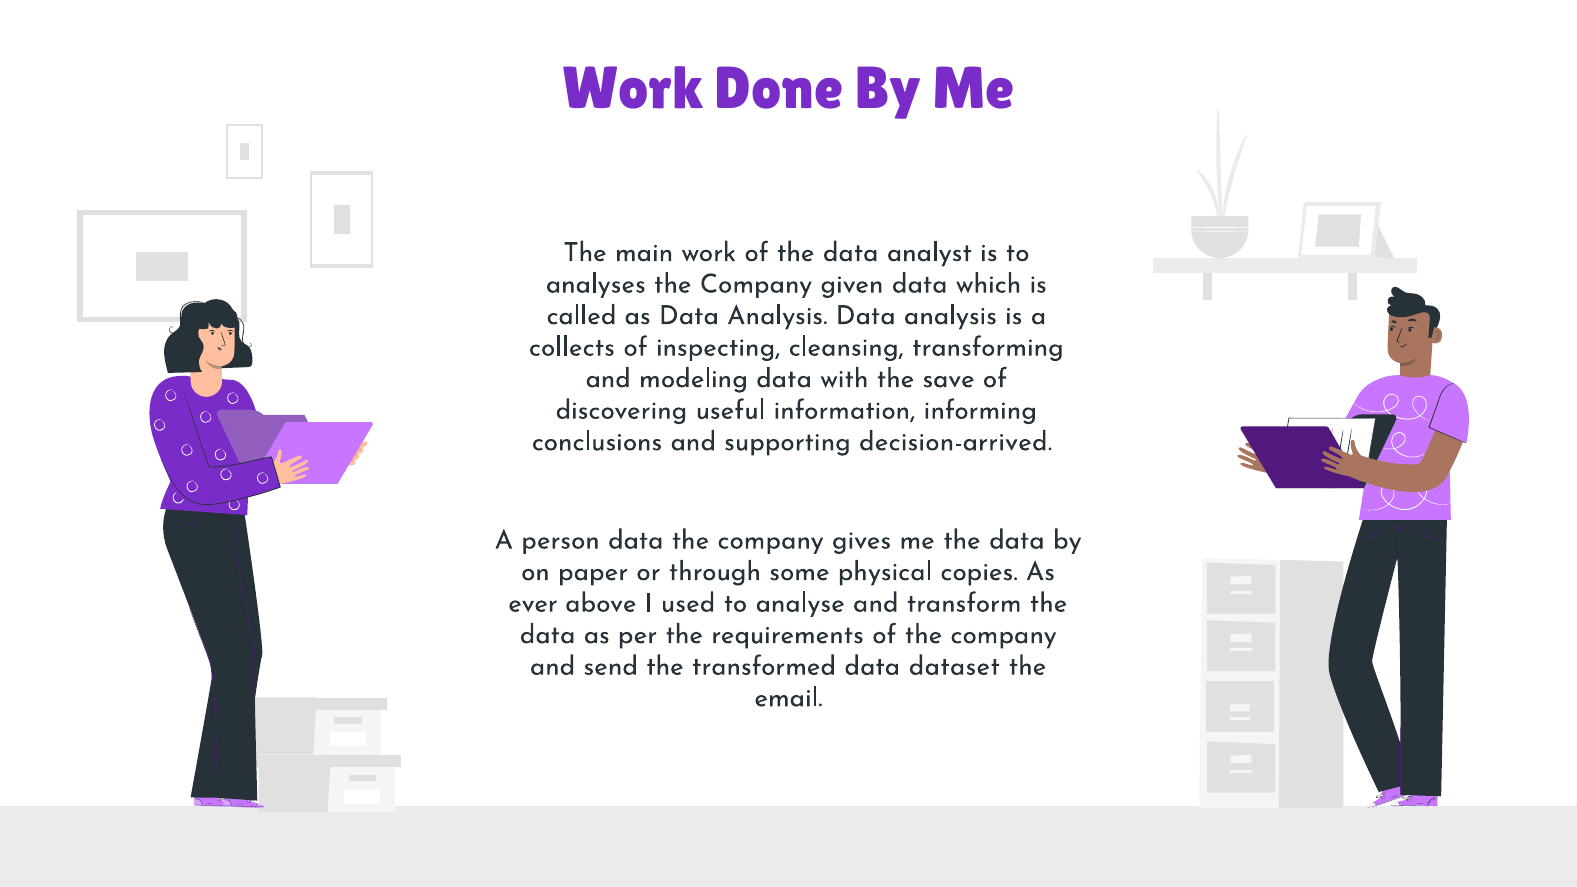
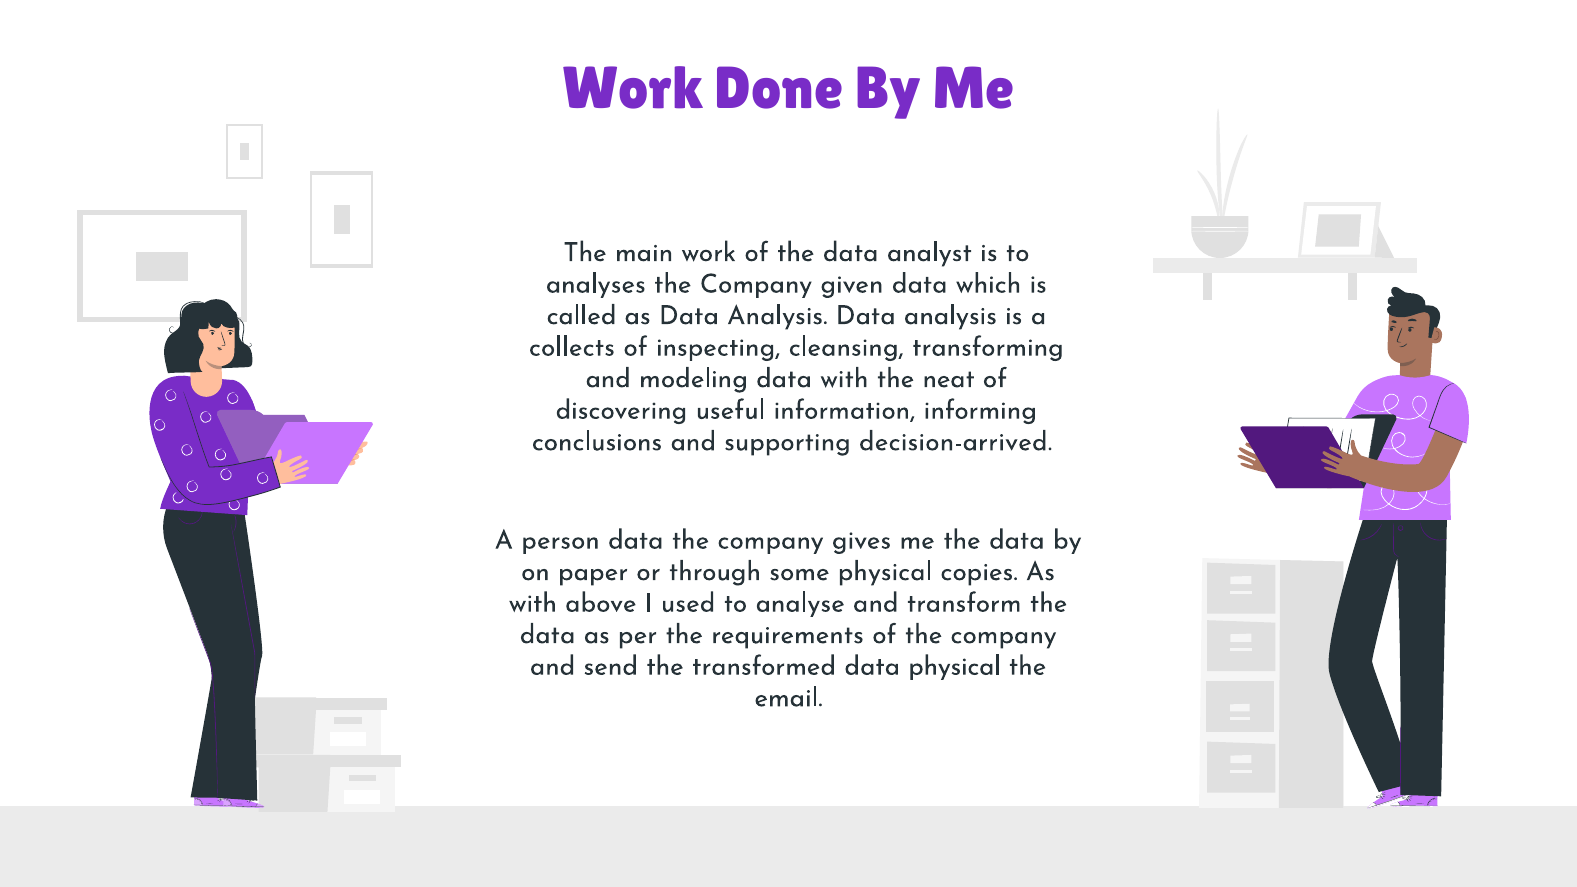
save: save -> neat (949, 379)
ever: ever -> with (533, 603)
data dataset: dataset -> physical (955, 666)
